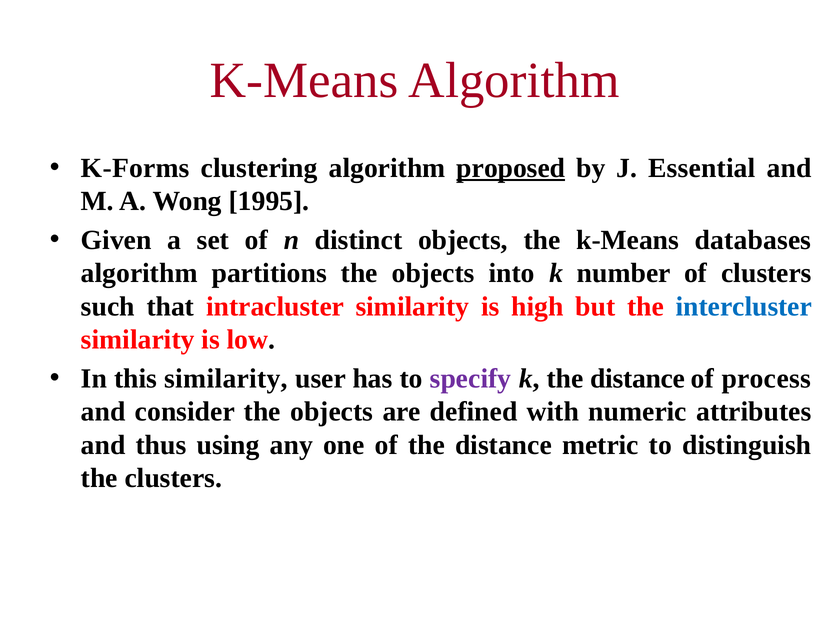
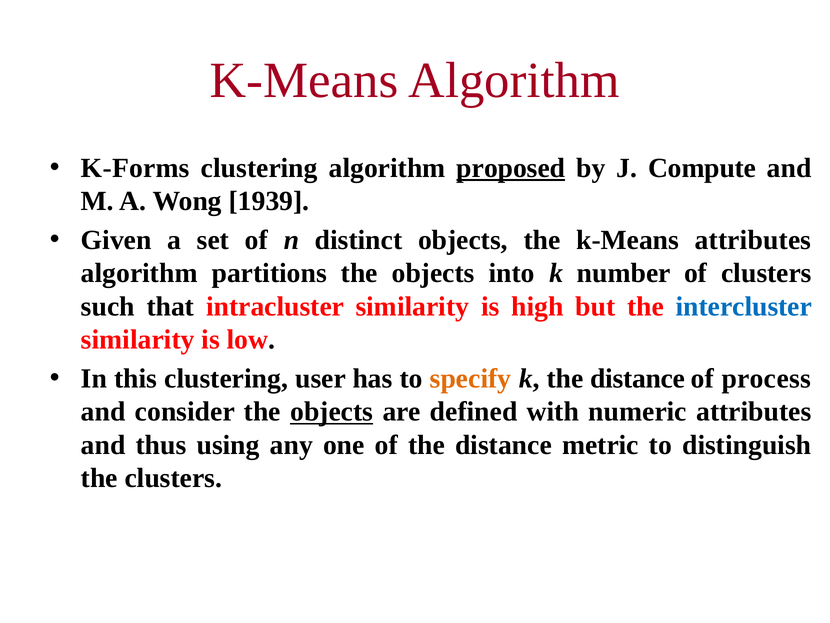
Essential: Essential -> Compute (702, 168)
1995: 1995 -> 1939 (269, 201)
k-Means databases: databases -> attributes (753, 240)
this similarity: similarity -> clustering (226, 378)
specify colour: purple -> orange (471, 378)
objects underline: none -> present (332, 411)
